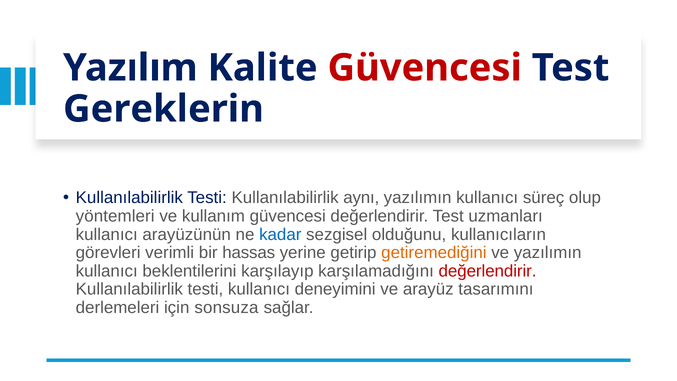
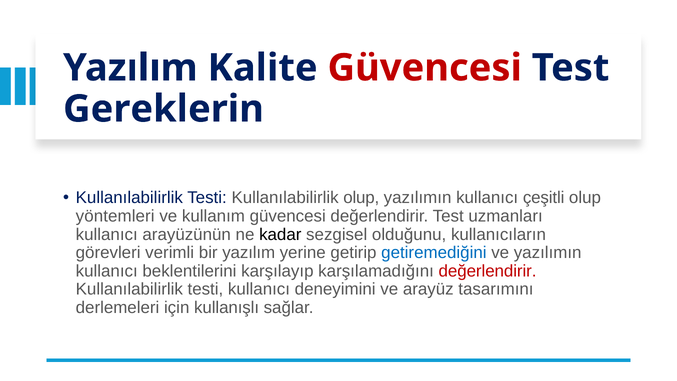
Kullanılabilirlik aynı: aynı -> olup (361, 198)
süreç: süreç -> çeşitli (544, 198)
kadar colour: blue -> black (280, 234)
bir hassas: hassas -> yazılım (249, 253)
getiremediğini colour: orange -> blue (434, 253)
sonsuza: sonsuza -> kullanışlı (227, 307)
